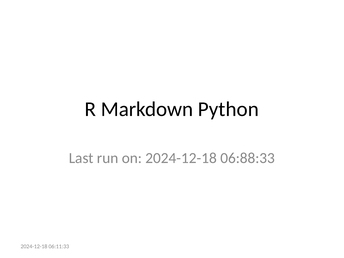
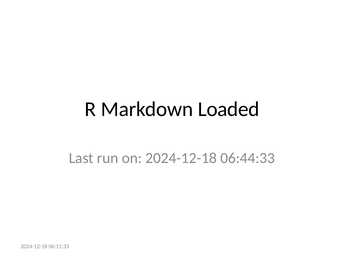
Python: Python -> Loaded (229, 109)
06:88:33: 06:88:33 -> 06:44:33 (248, 158)
